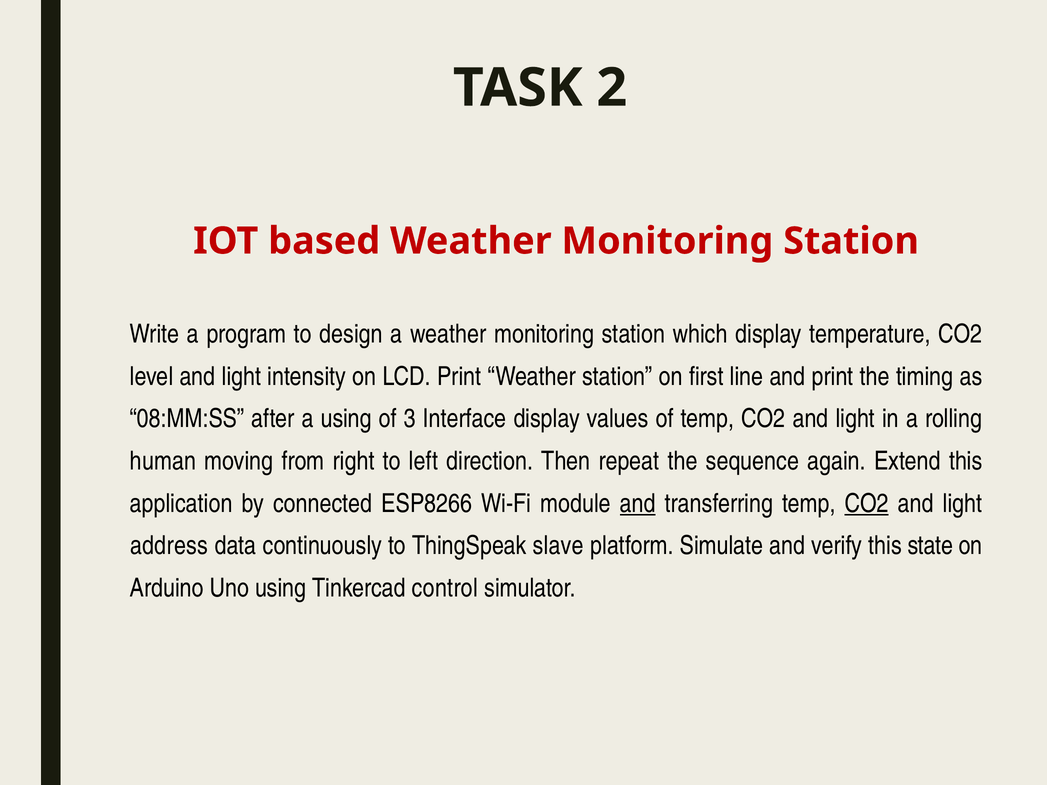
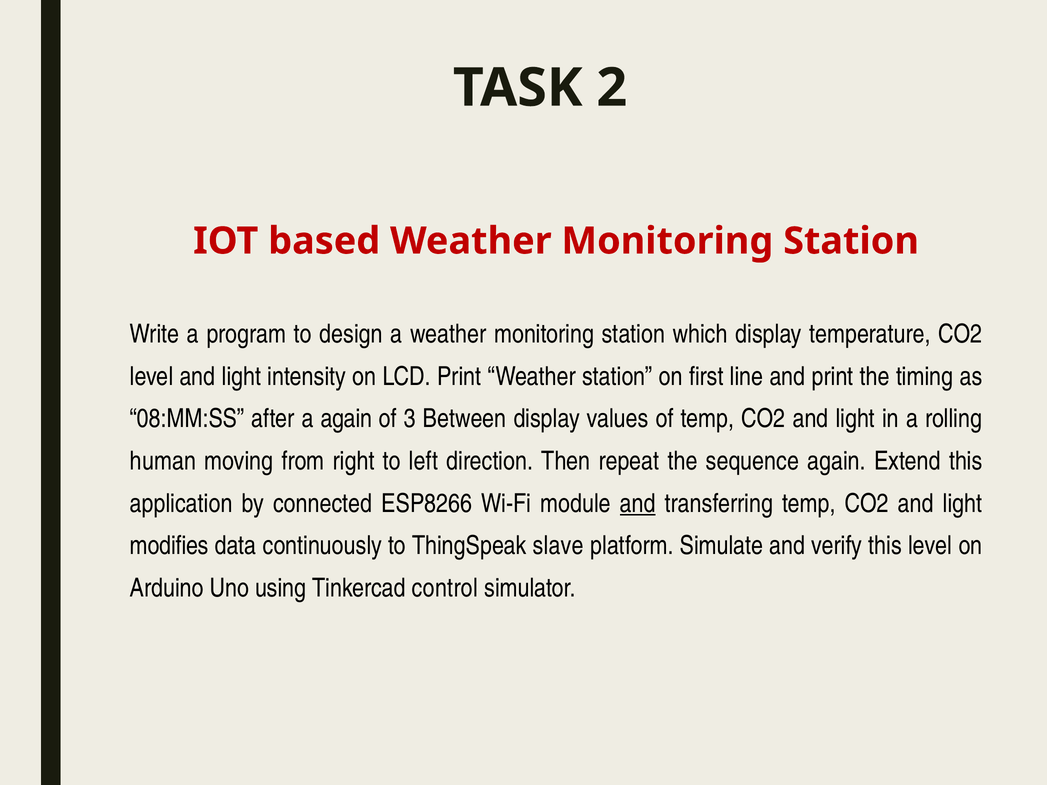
a using: using -> again (346, 419)
Interface: Interface -> Between (465, 419)
CO2 underline: present -> none (867, 504)
address: address -> modifies (169, 546)
this state: state -> level (930, 546)
